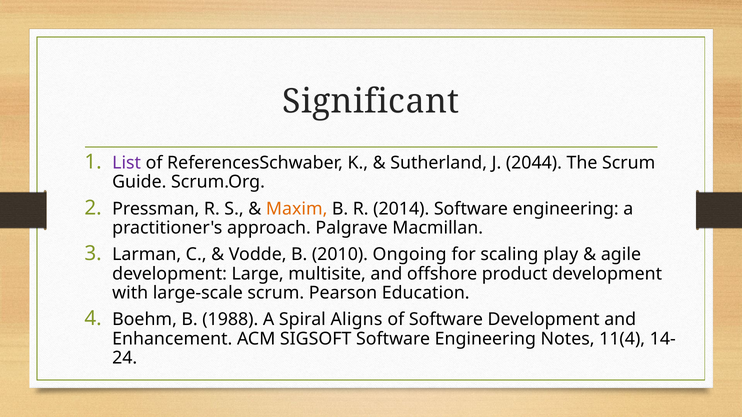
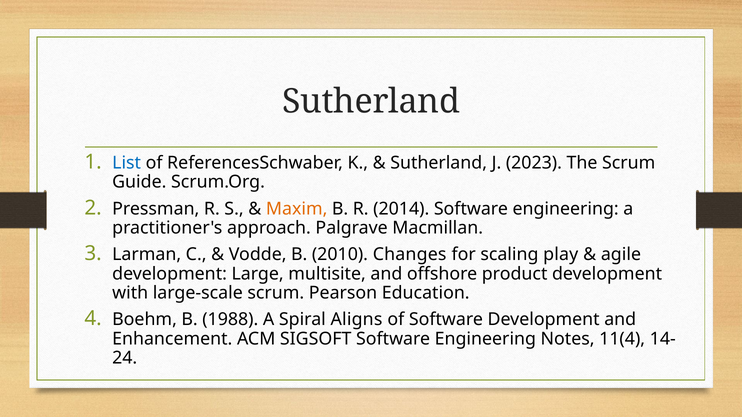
Significant: Significant -> Sutherland (371, 102)
List colour: purple -> blue (127, 163)
2044: 2044 -> 2023 (534, 163)
Ongoing: Ongoing -> Changes (410, 255)
